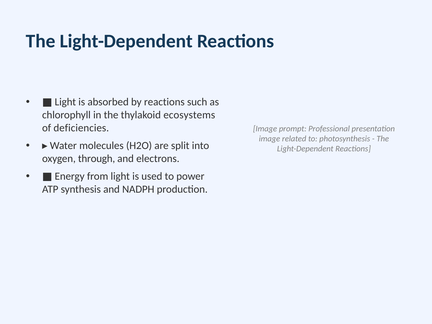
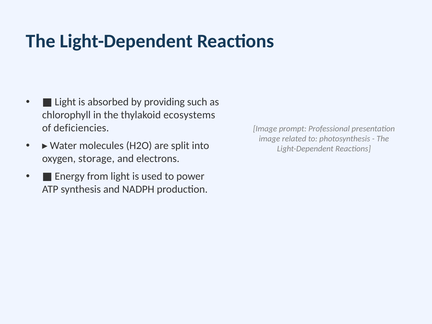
by reactions: reactions -> providing (164, 102)
through: through -> storage (96, 159)
